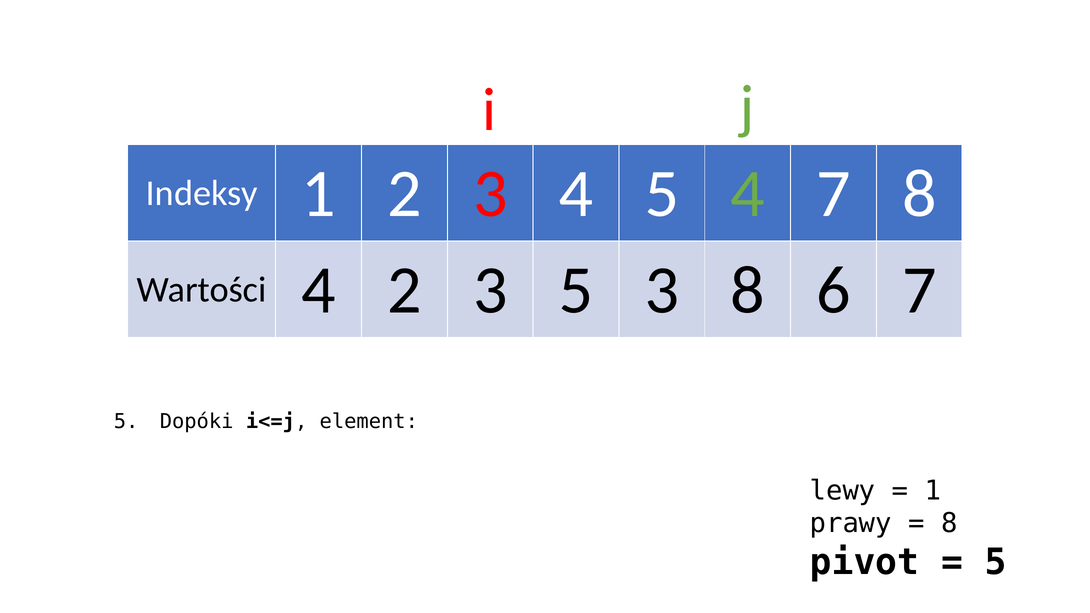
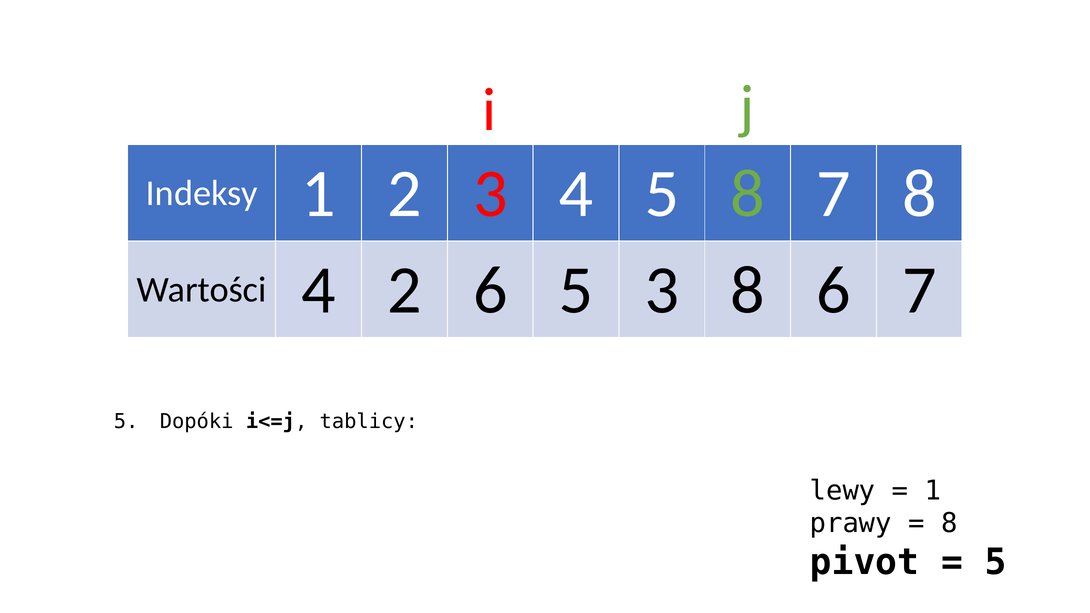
5 4: 4 -> 8 (748, 194)
4 2 3: 3 -> 6 (490, 290)
element: element -> tablicy (369, 422)
